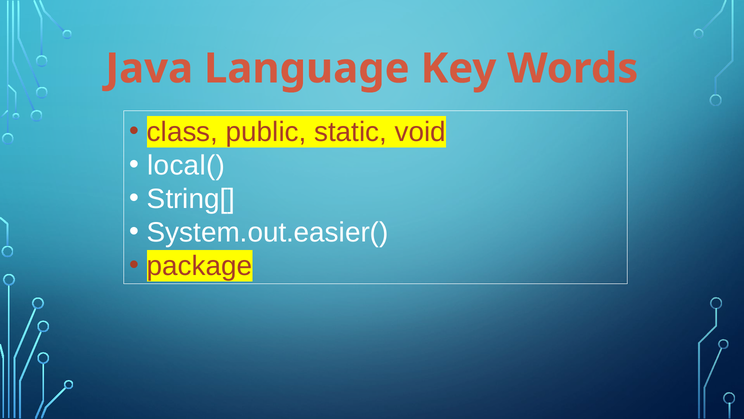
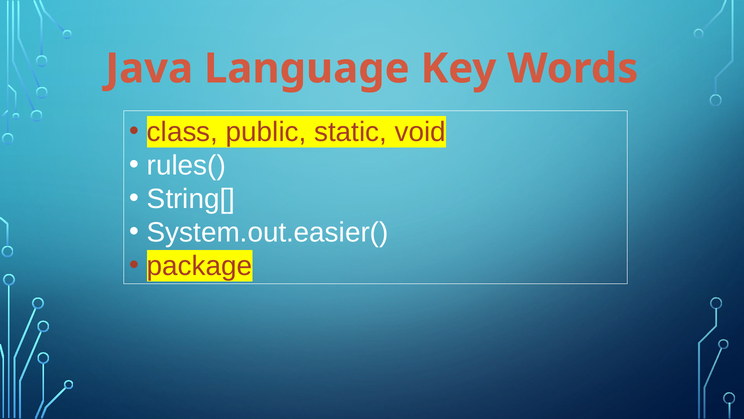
local(: local( -> rules( (186, 165)
